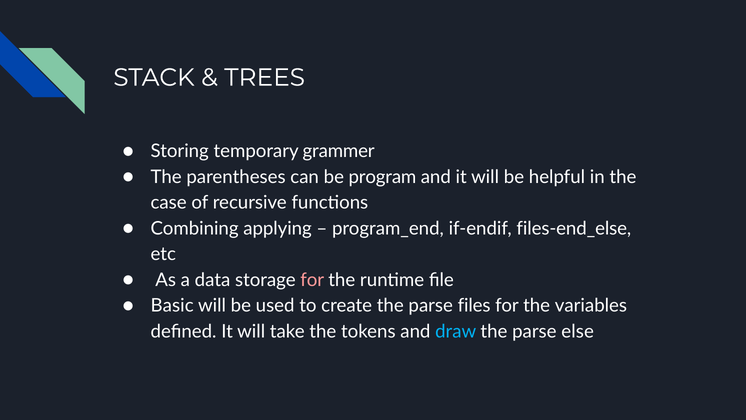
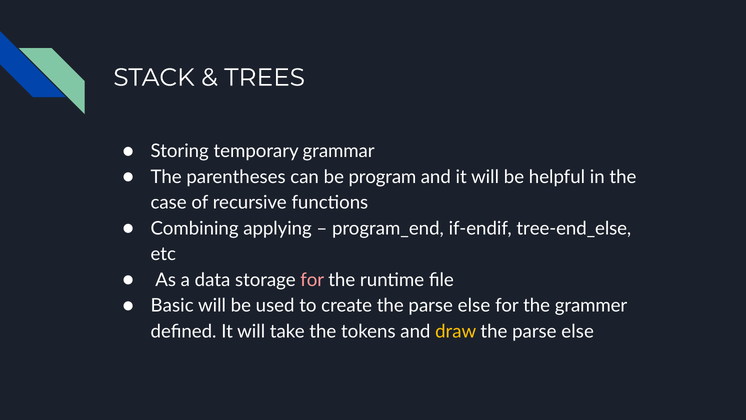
grammer: grammer -> grammar (339, 151)
files-end_else: files-end_else -> tree-end_else (574, 228)
create the parse files: files -> else (474, 306)
variables: variables -> grammer (591, 306)
draw colour: light blue -> yellow (456, 331)
